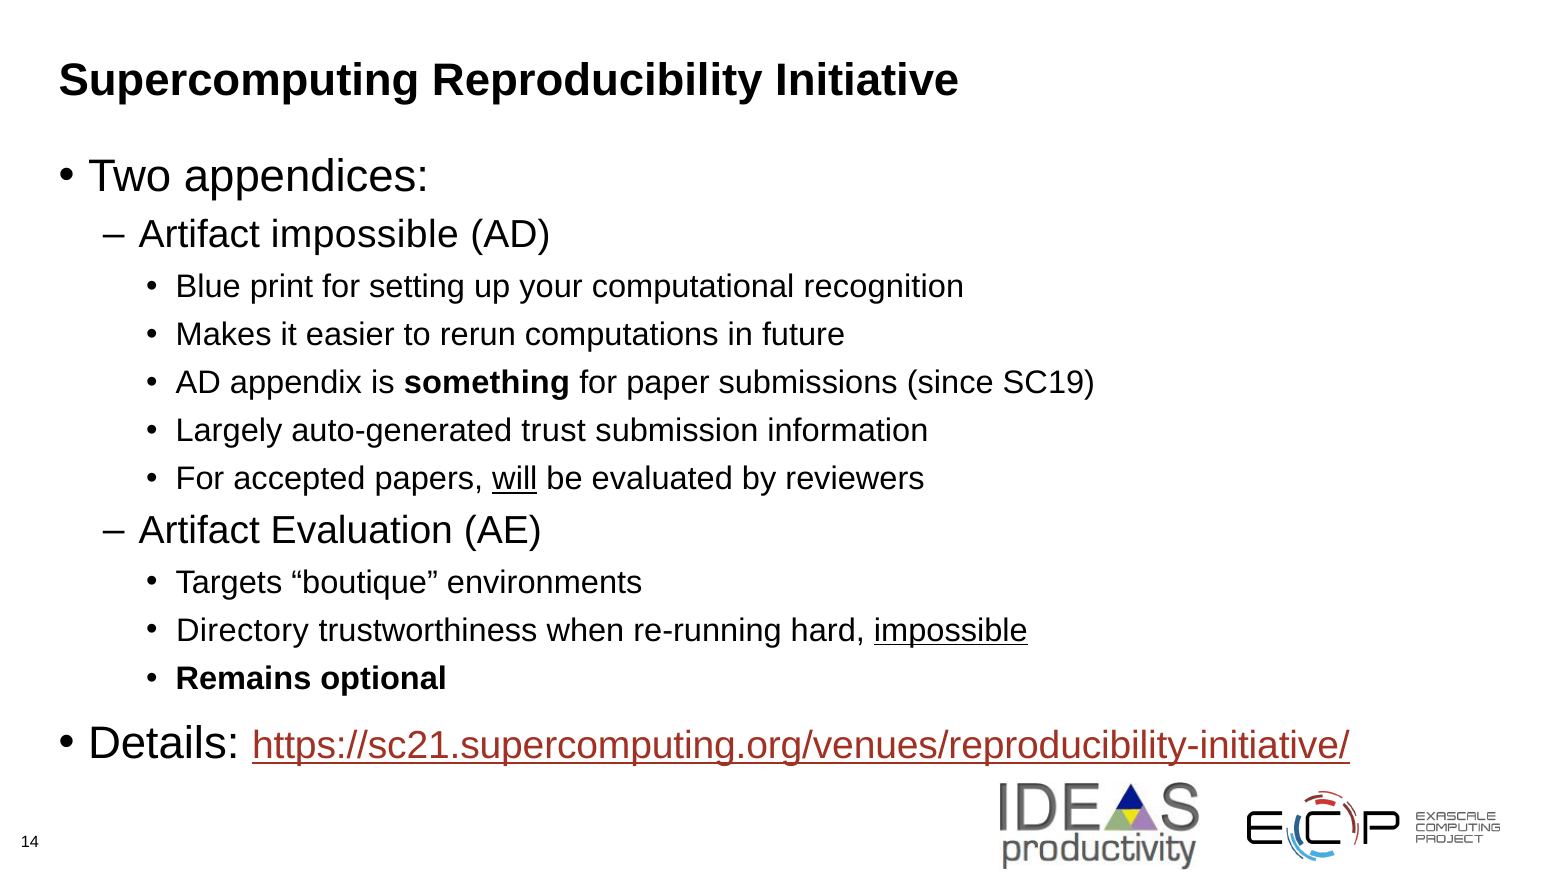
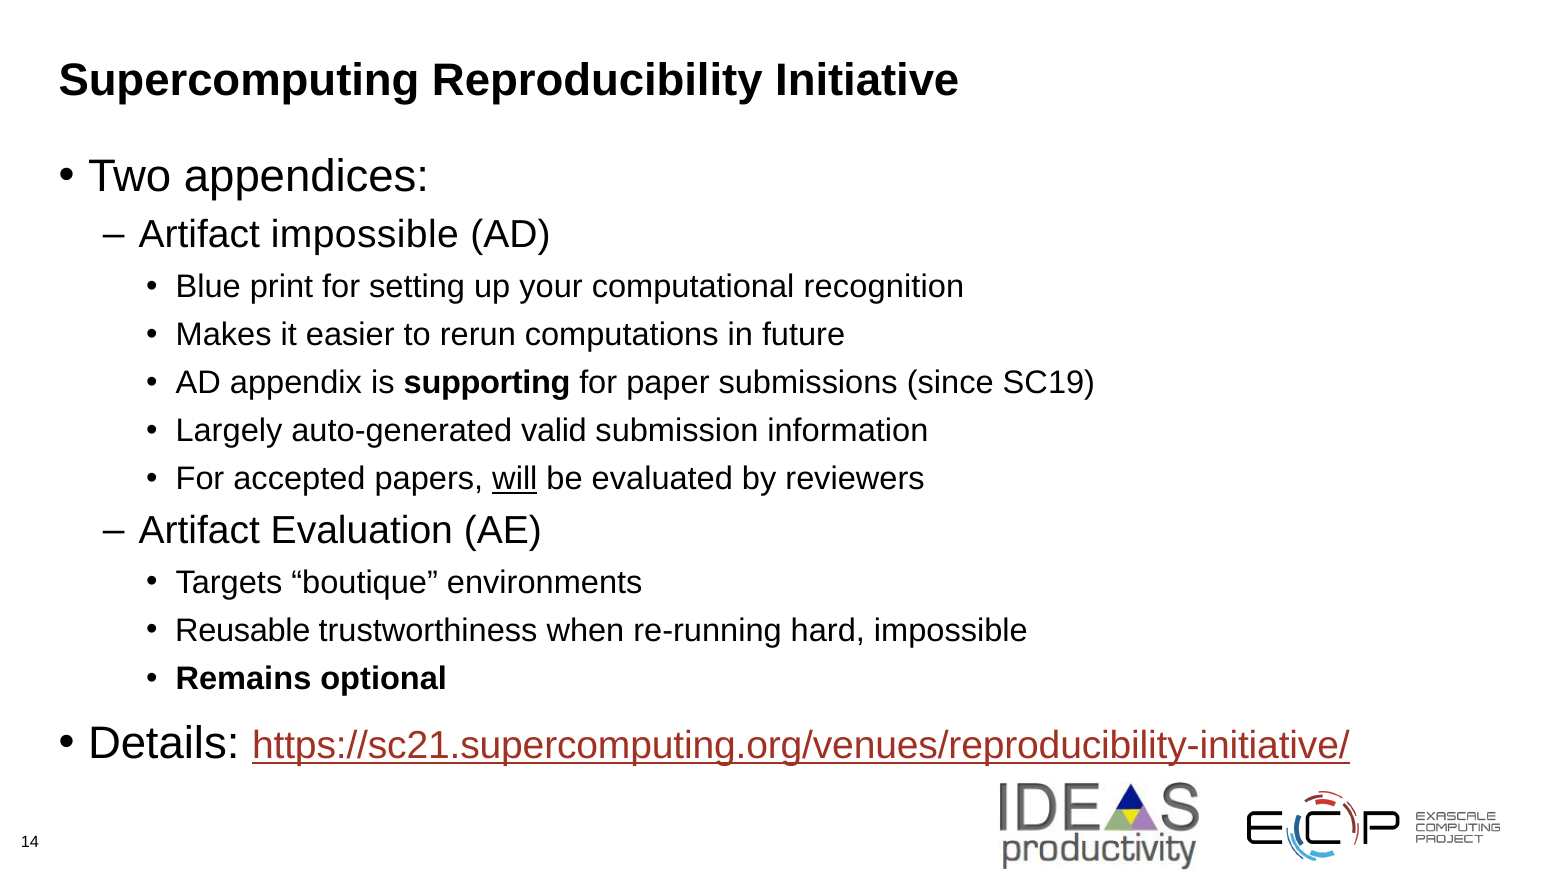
something: something -> supporting (487, 383)
trust: trust -> valid (554, 431)
Directory: Directory -> Reusable (243, 631)
impossible underline: present -> none (951, 631)
